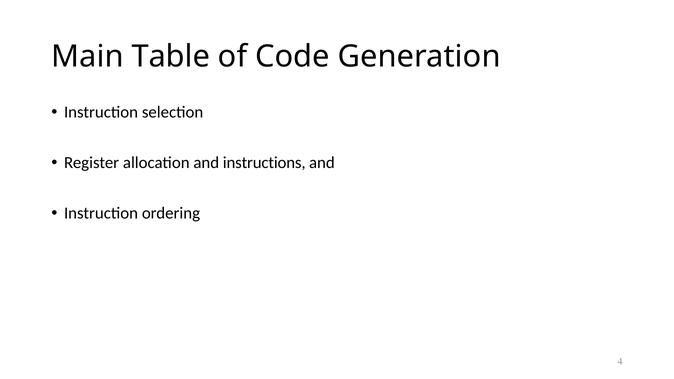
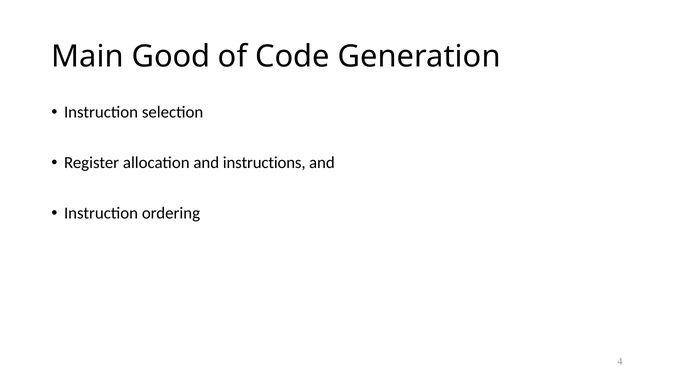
Table: Table -> Good (171, 57)
